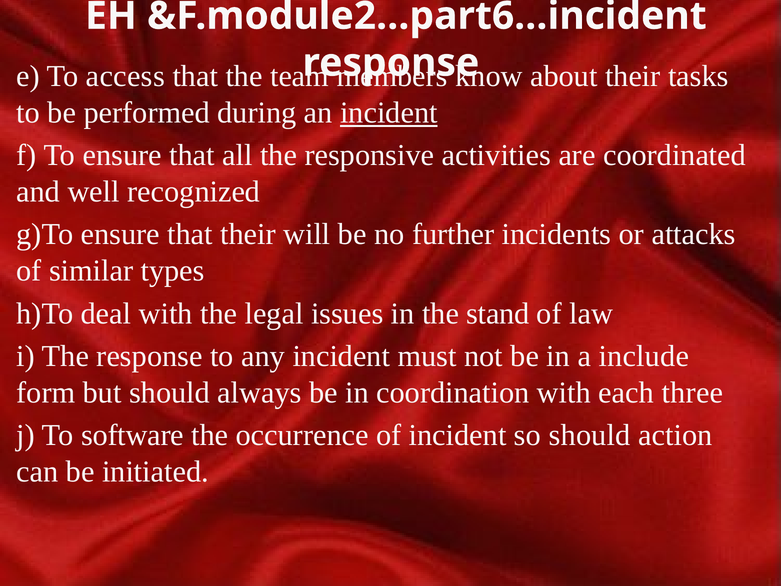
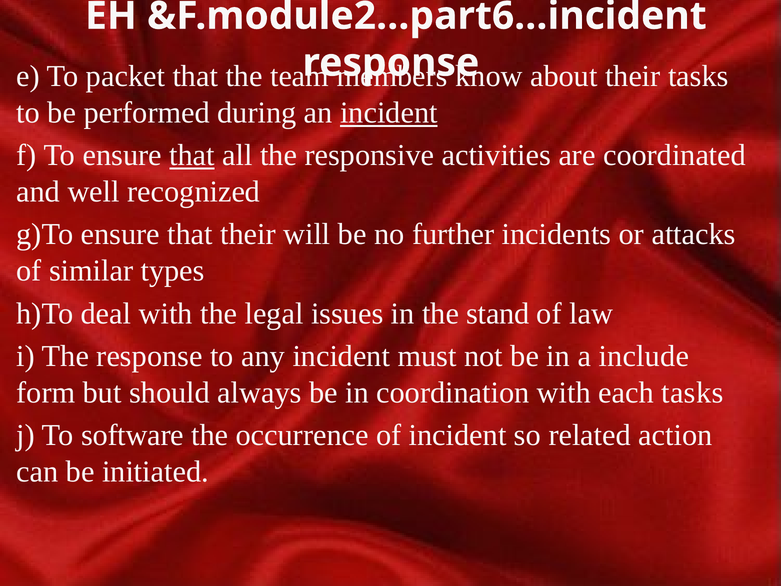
access: access -> packet (126, 76)
that underline: none -> present (192, 155)
each three: three -> tasks (692, 392)
so should: should -> related (590, 435)
